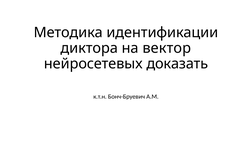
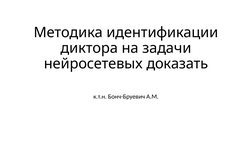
вектор: вектор -> задачи (167, 48)
